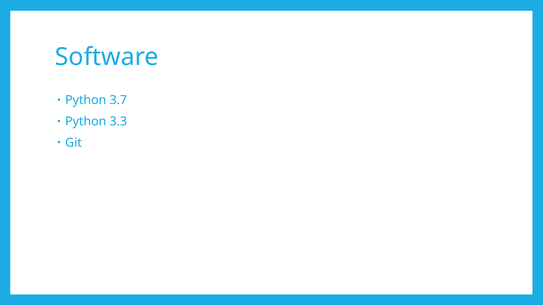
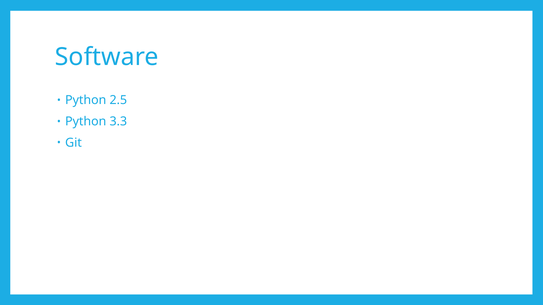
3.7: 3.7 -> 2.5 (118, 100)
